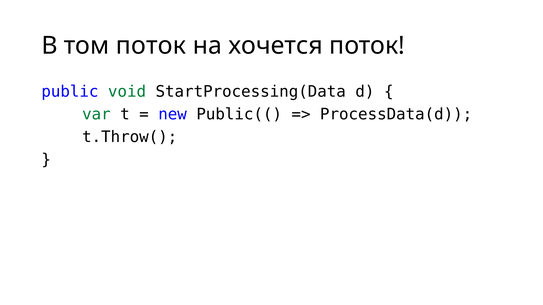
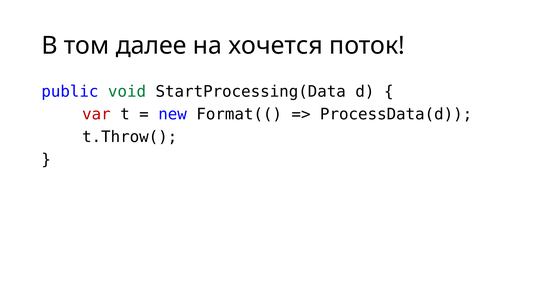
том поток: поток -> далее (151, 46)
var colour: green -> red (96, 115)
Public((: Public(( -> Format(( (239, 115)
